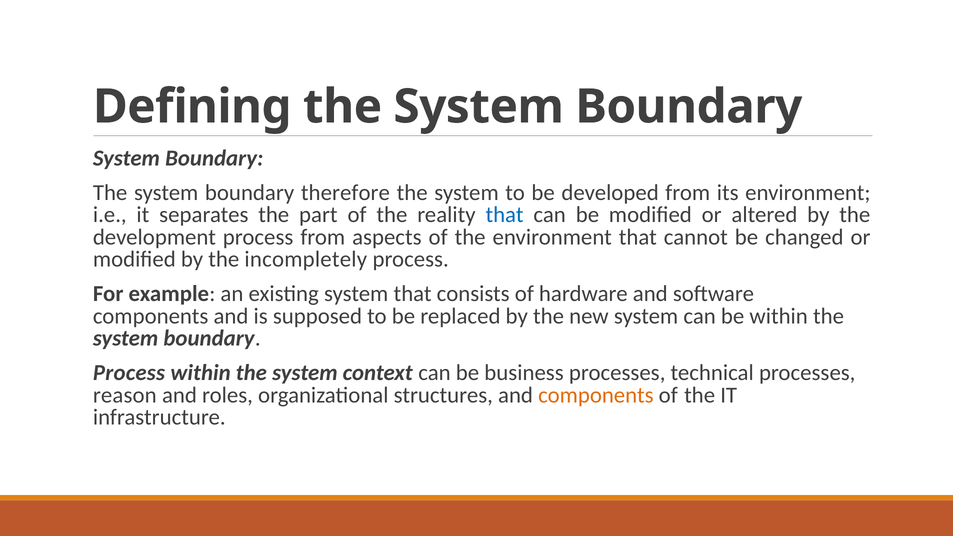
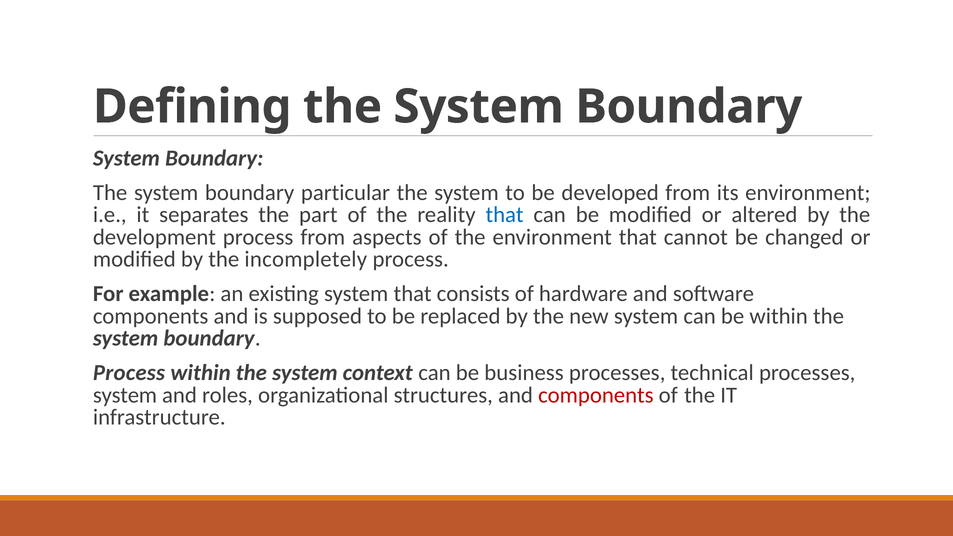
therefore: therefore -> particular (345, 193)
reason: reason -> system (125, 395)
components colour: orange -> red (596, 395)
